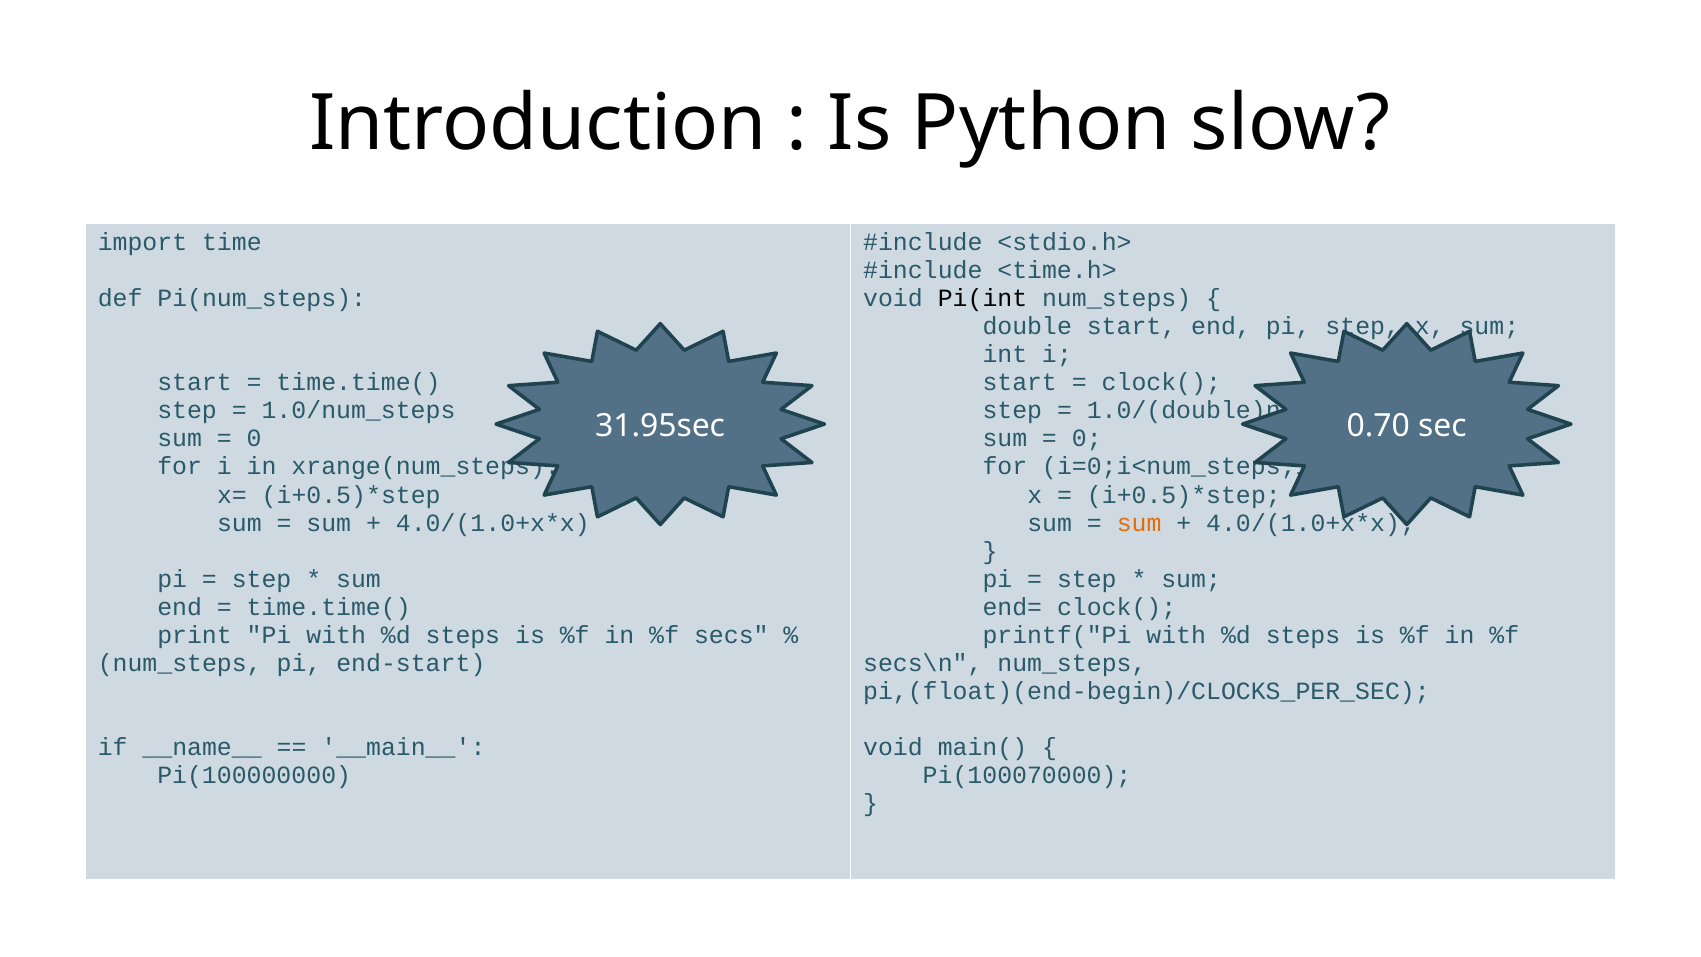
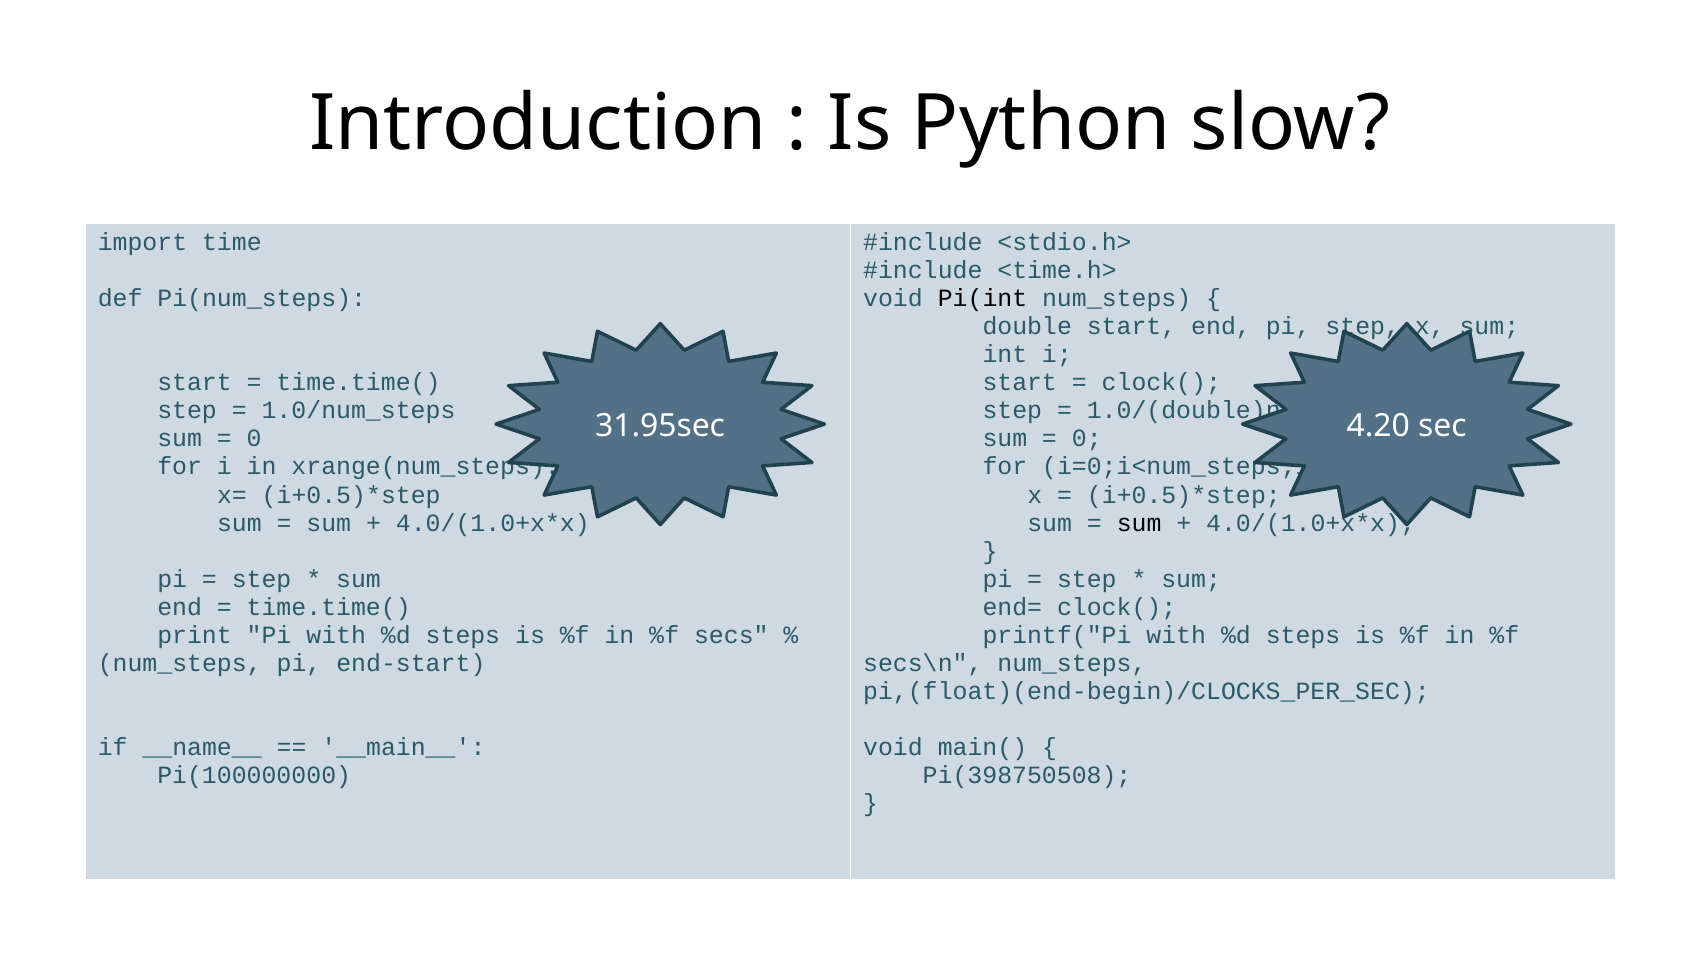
0.70: 0.70 -> 4.20 (1378, 426)
sum colour: orange -> black (1139, 523)
Pi(100070000: Pi(100070000 -> Pi(398750508 (1027, 776)
